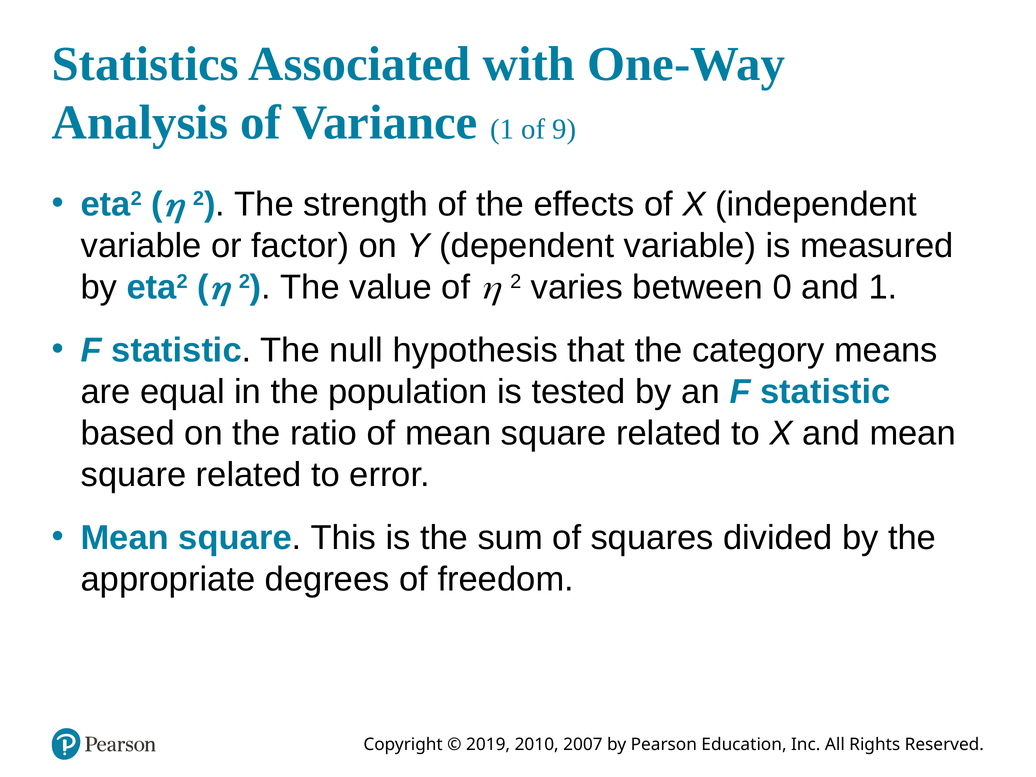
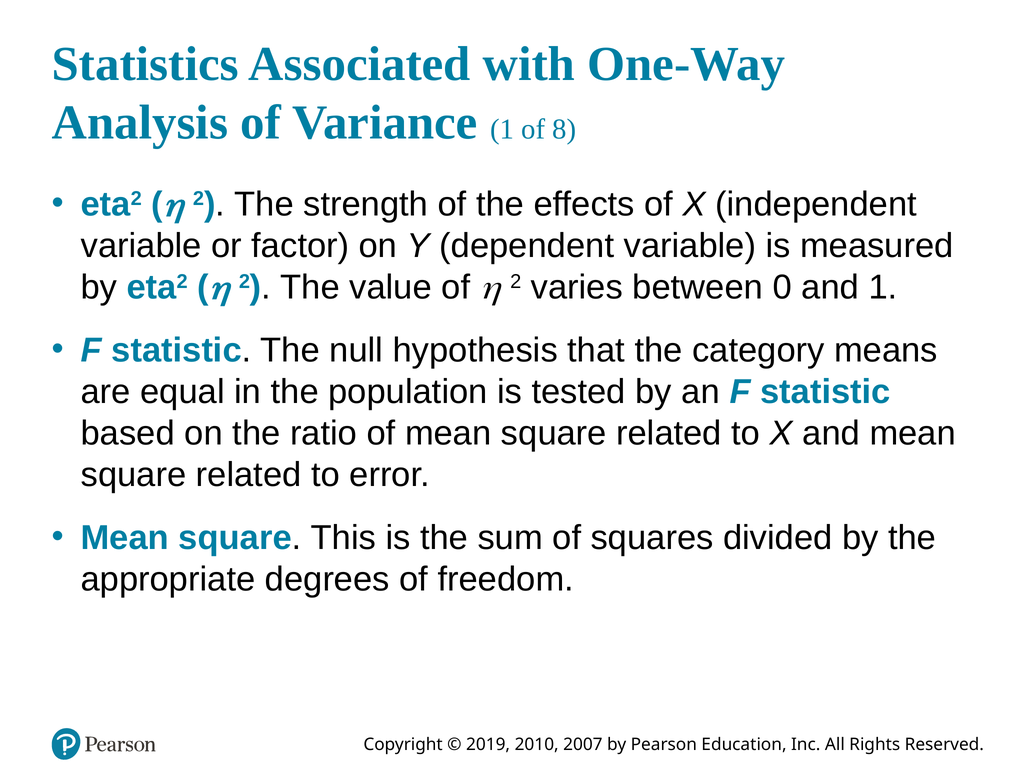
9: 9 -> 8 (564, 129)
